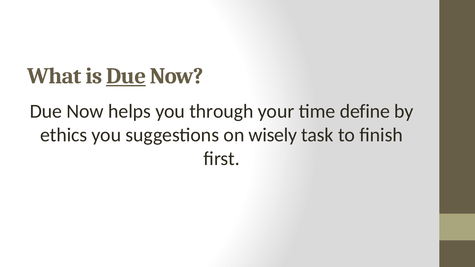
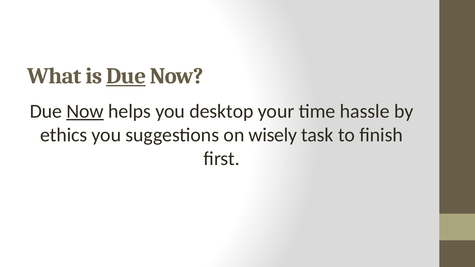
Now underline: none -> present (85, 111)
through: through -> desktop (221, 111)
define: define -> hassle (365, 111)
